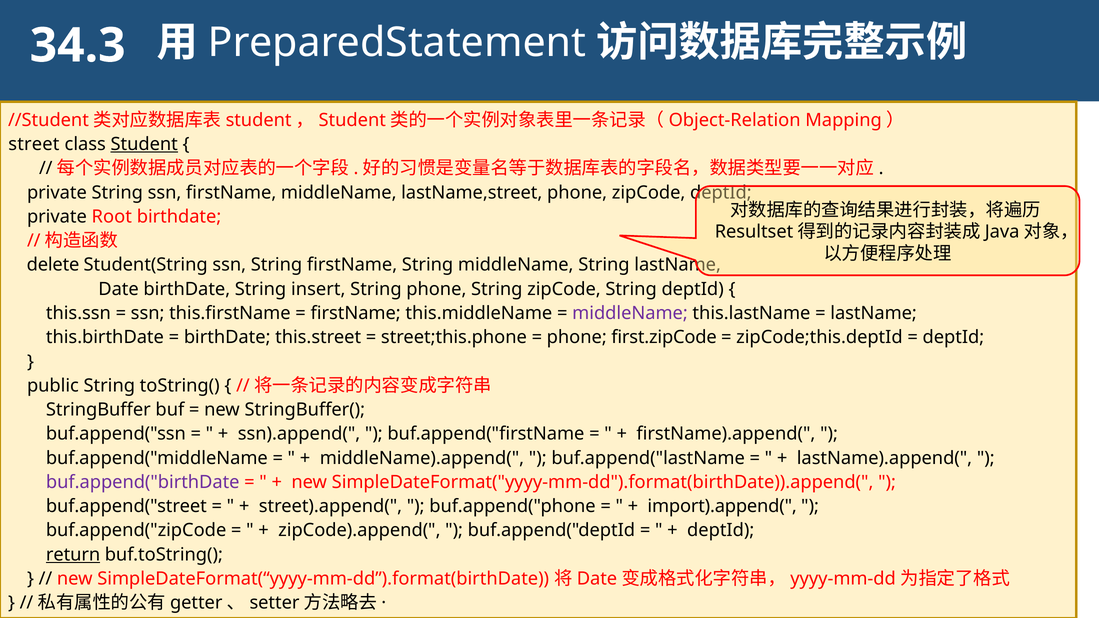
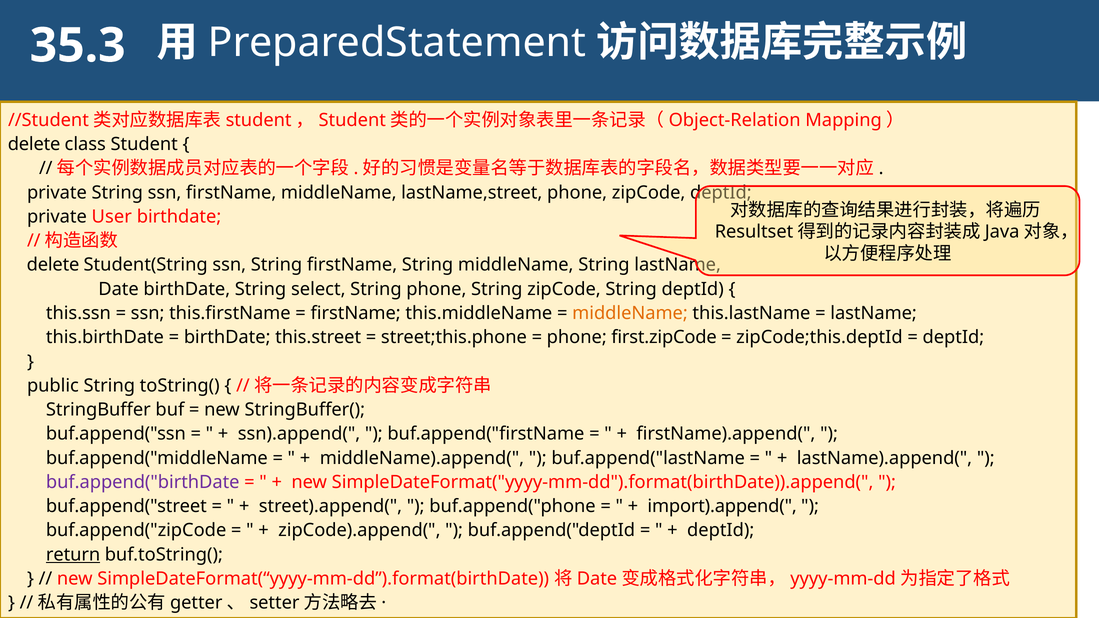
34.3: 34.3 -> 35.3 (78, 46)
street: street -> delete (34, 144)
Student underline: present -> none (144, 144)
Root: Root -> User (112, 217)
insert: insert -> select (318, 289)
middleName colour: purple -> orange (630, 313)
